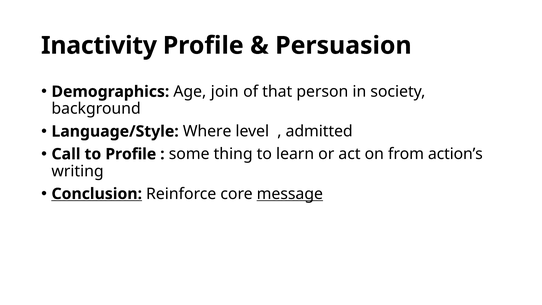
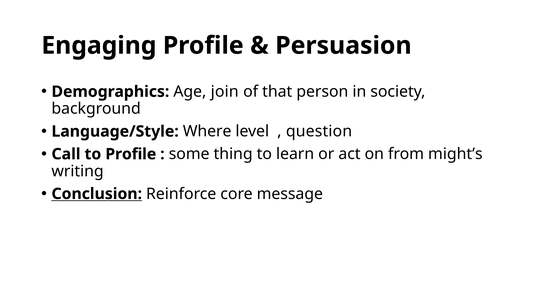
Inactivity: Inactivity -> Engaging (99, 46)
admitted: admitted -> question (319, 131)
action’s: action’s -> might’s (455, 154)
message underline: present -> none (290, 194)
